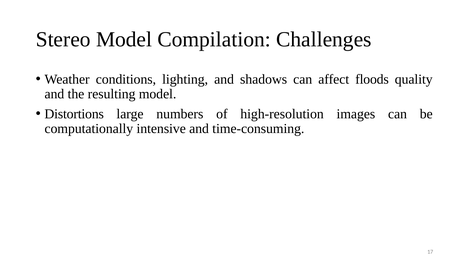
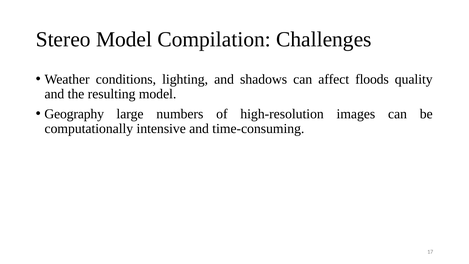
Distortions: Distortions -> Geography (74, 114)
